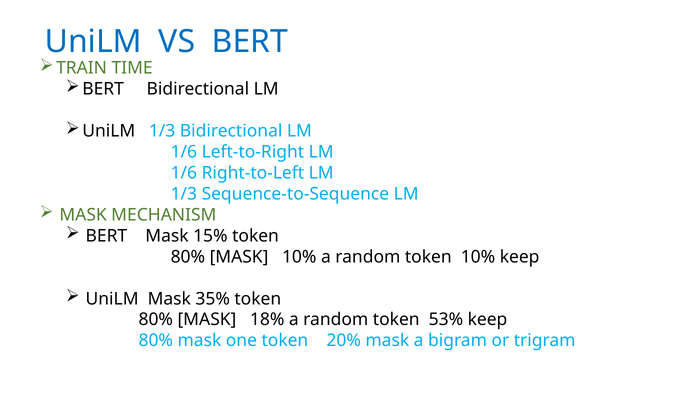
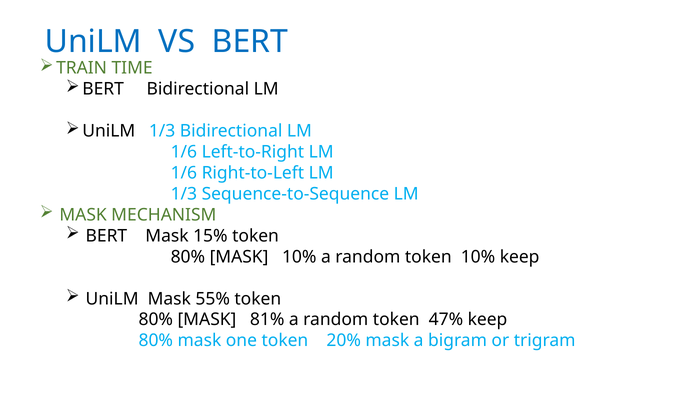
35%: 35% -> 55% (213, 298)
18%: 18% -> 81% (267, 319)
53%: 53% -> 47% (446, 319)
